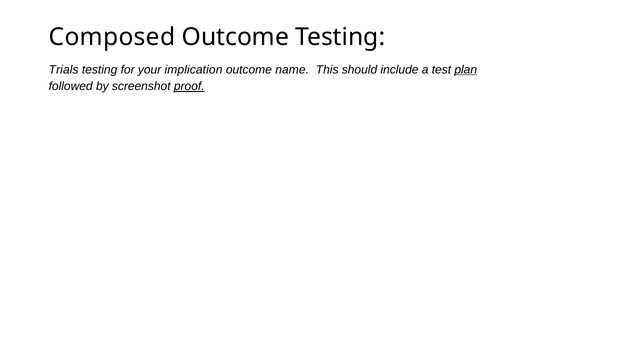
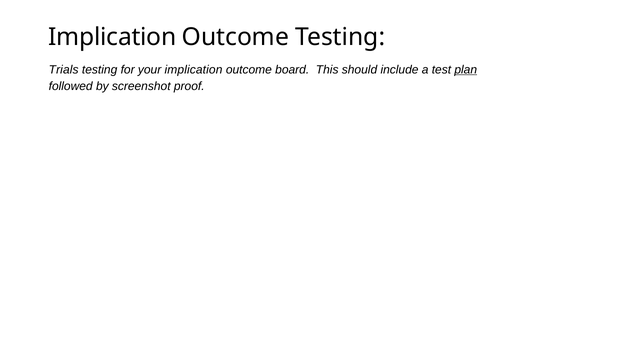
Composed: Composed -> Implication (112, 37)
name: name -> board (292, 70)
proof underline: present -> none (189, 86)
